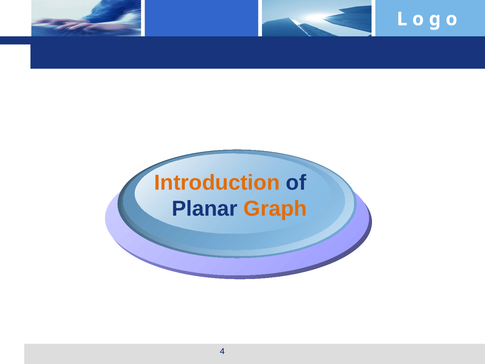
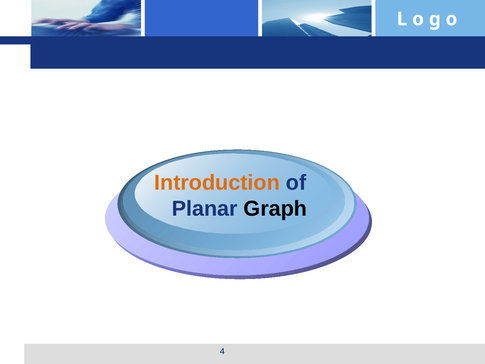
Graph colour: orange -> black (275, 208)
